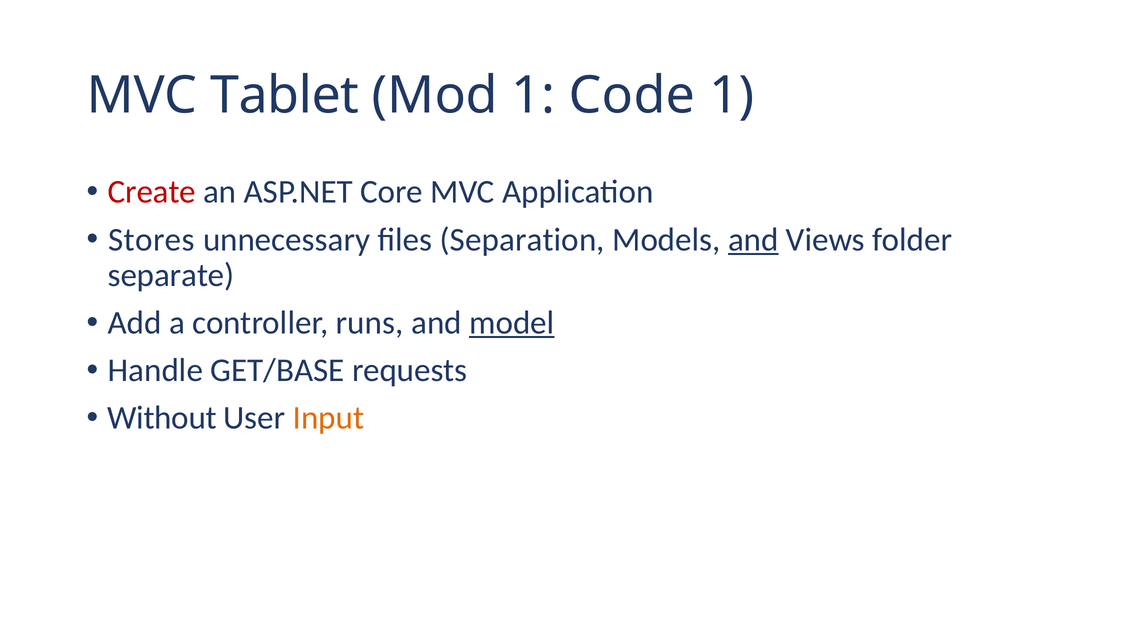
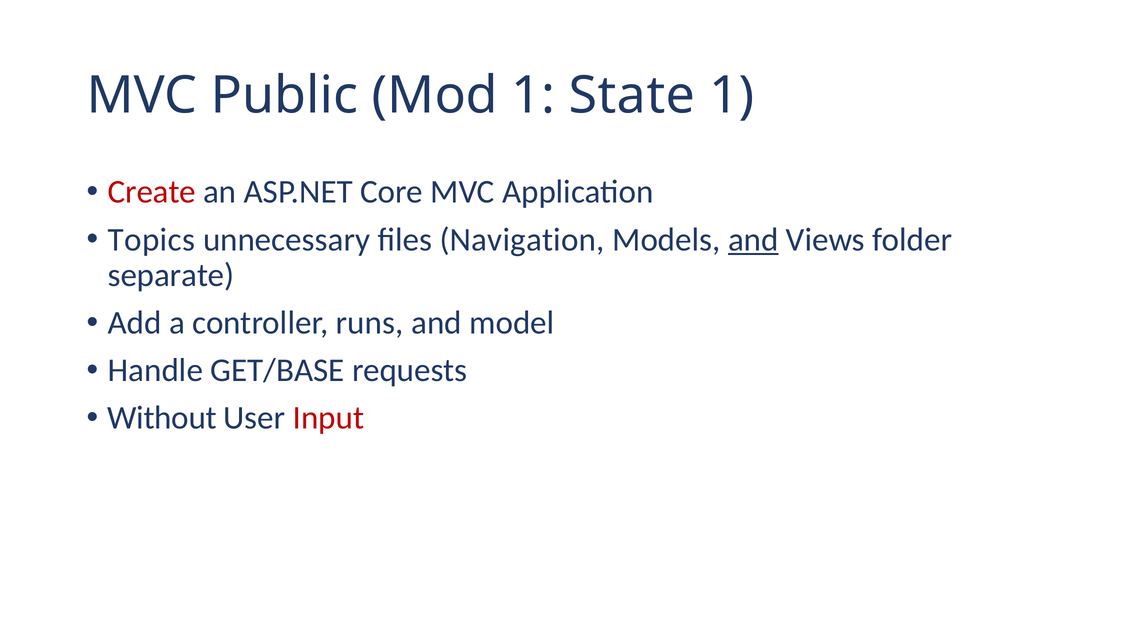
Tablet: Tablet -> Public (284, 95)
Code: Code -> State (632, 95)
Stores: Stores -> Topics (151, 239)
Separation: Separation -> Navigation (522, 239)
model underline: present -> none (512, 323)
Input colour: orange -> red (328, 418)
